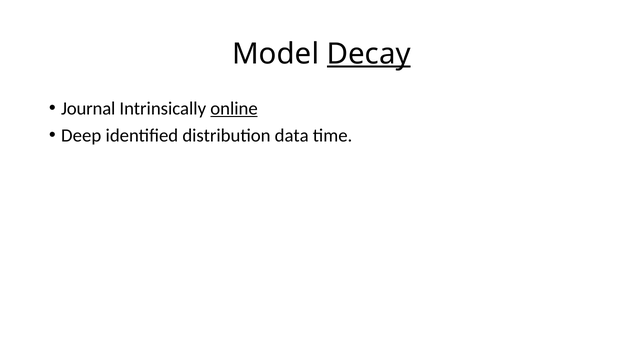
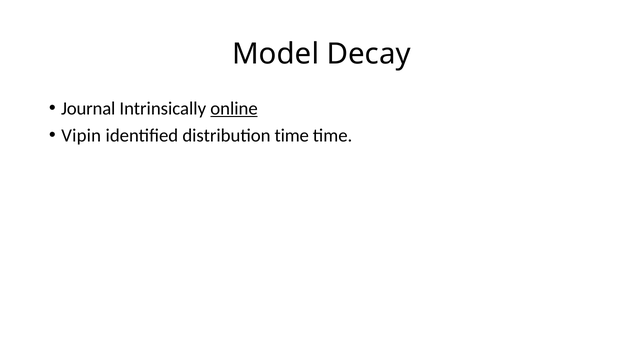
Decay underline: present -> none (369, 54)
Deep: Deep -> Vipin (81, 136)
distribution data: data -> time (292, 136)
